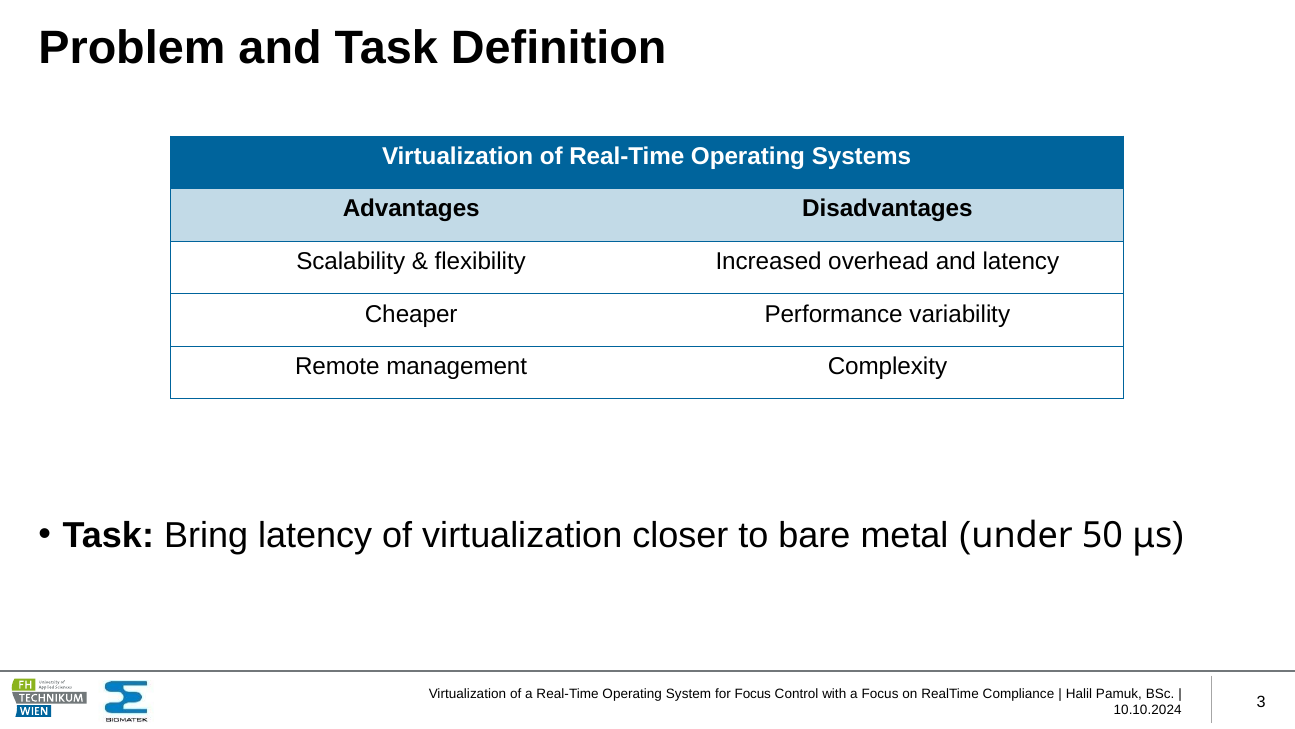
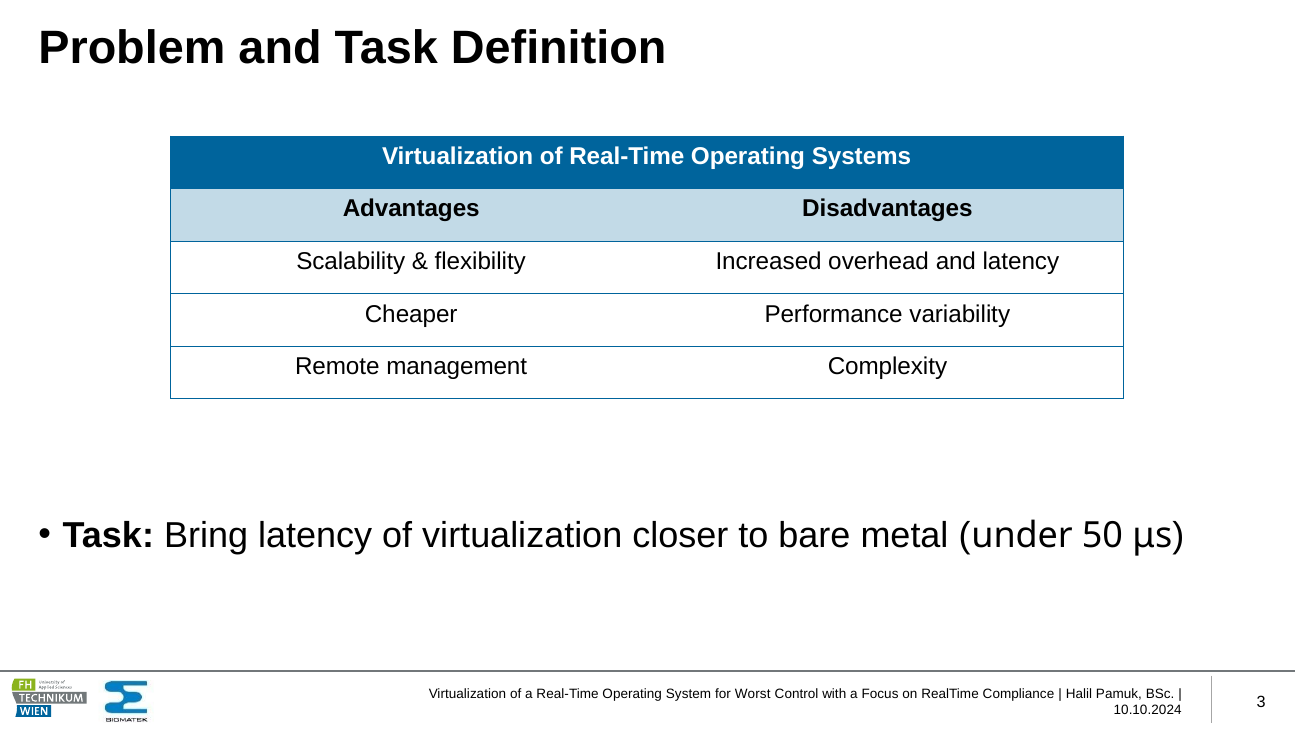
for Focus: Focus -> Worst (753, 694)
